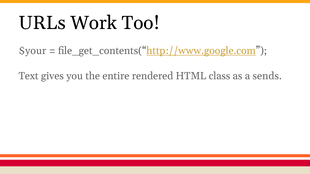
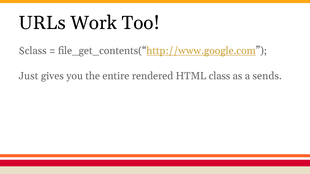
$your: $your -> $class (33, 51)
Text: Text -> Just (28, 76)
